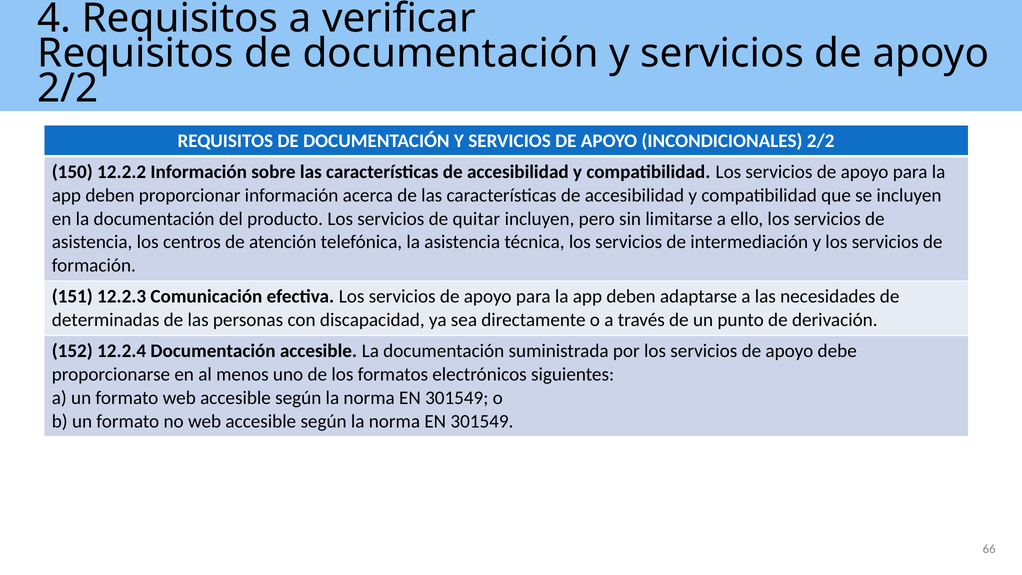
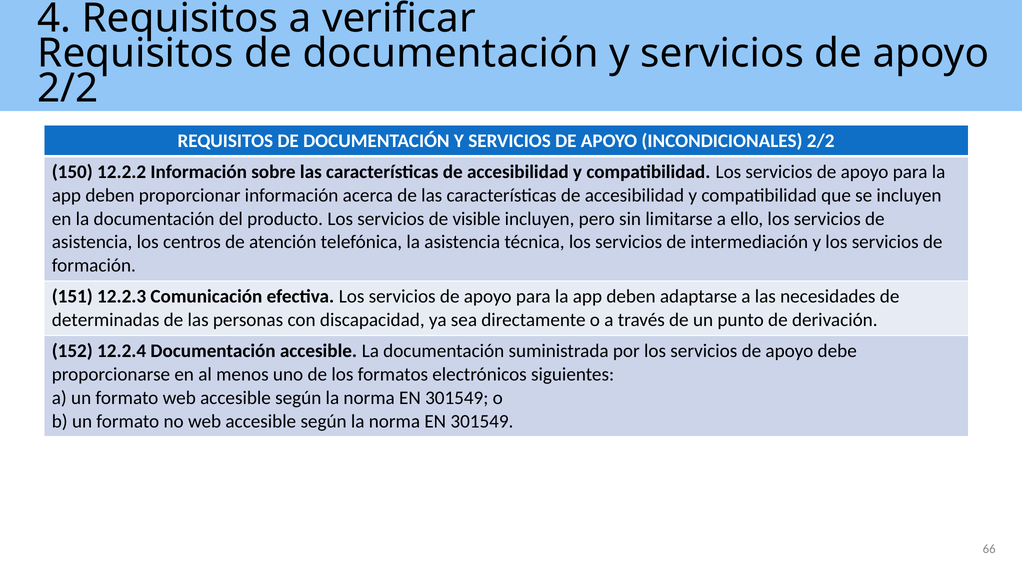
quitar: quitar -> visible (477, 219)
